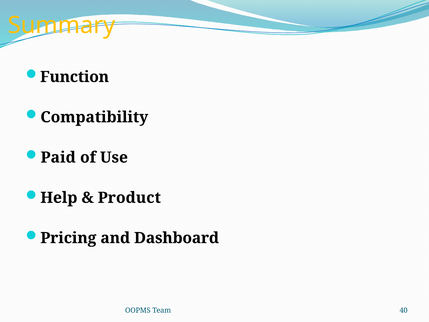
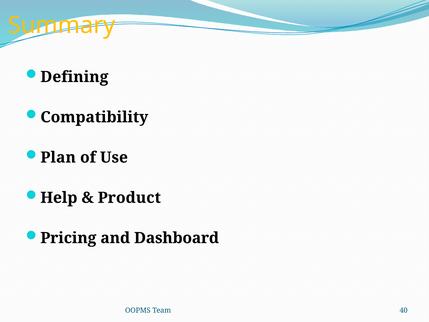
Function: Function -> Defining (74, 77)
Paid: Paid -> Plan (58, 157)
